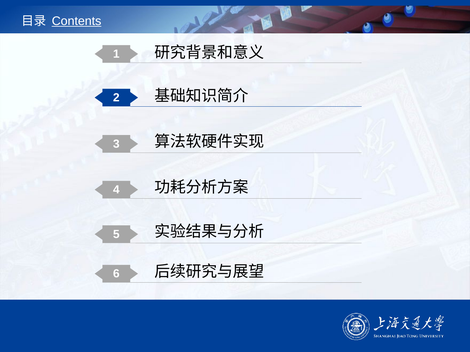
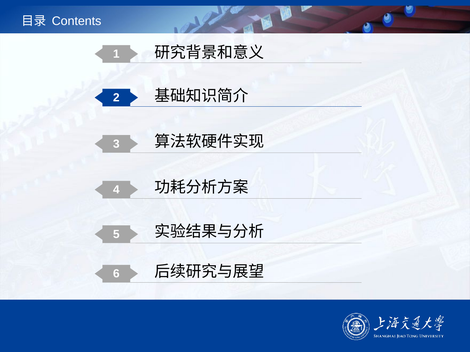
Contents underline: present -> none (77, 21)
